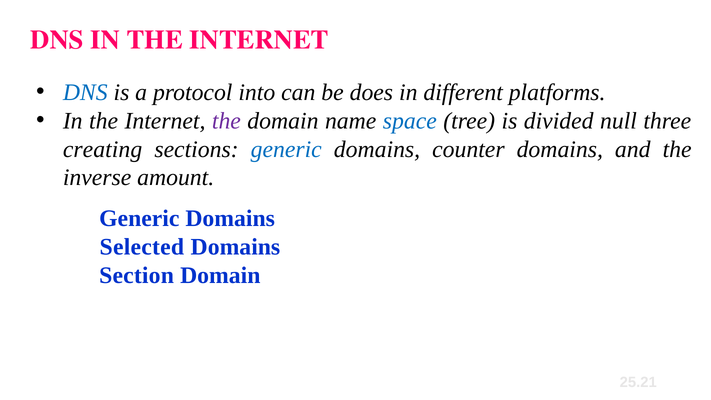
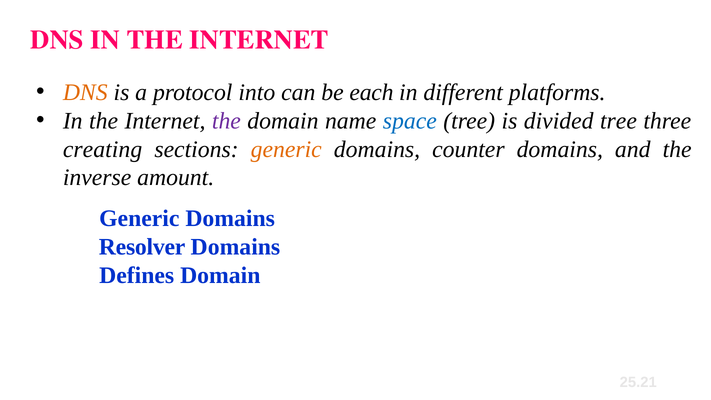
DNS colour: blue -> orange (85, 92)
does: does -> each (371, 92)
divided null: null -> tree (618, 121)
generic colour: blue -> orange (286, 149)
Selected: Selected -> Resolver (142, 247)
Section: Section -> Defines (137, 275)
